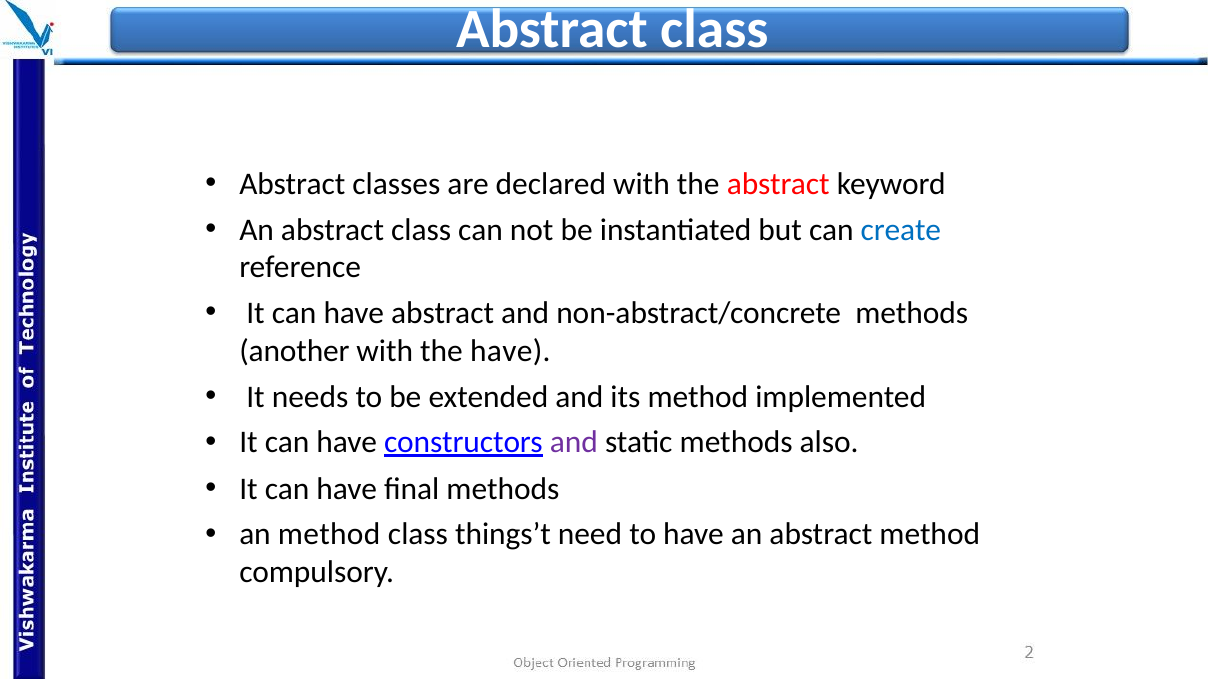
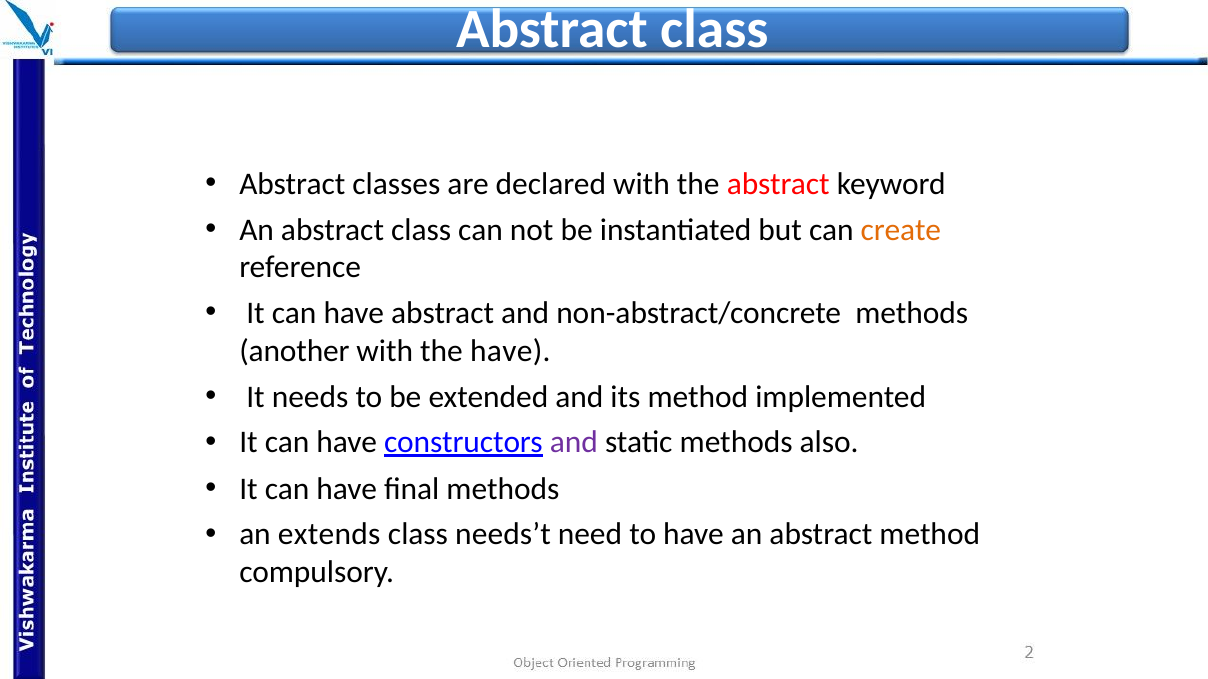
create colour: blue -> orange (901, 230)
an method: method -> extends (329, 535)
things’t: things’t -> needs’t (503, 535)
